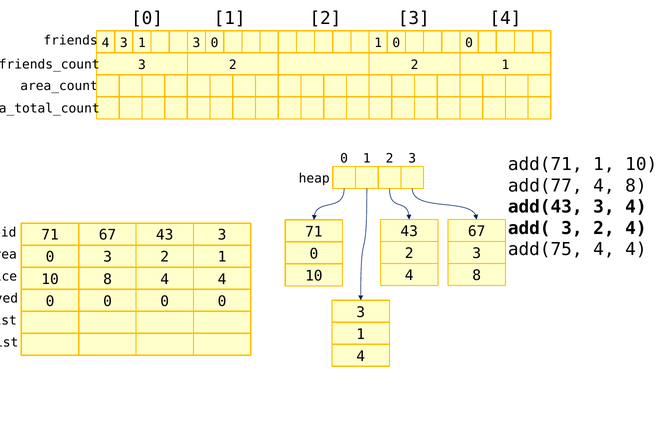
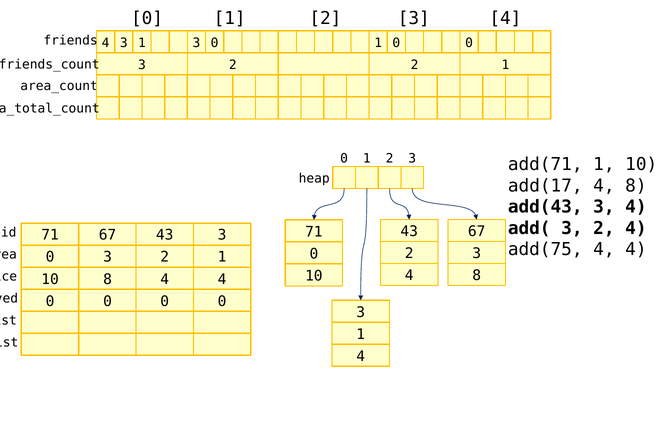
add(77: add(77 -> add(17 (545, 186)
